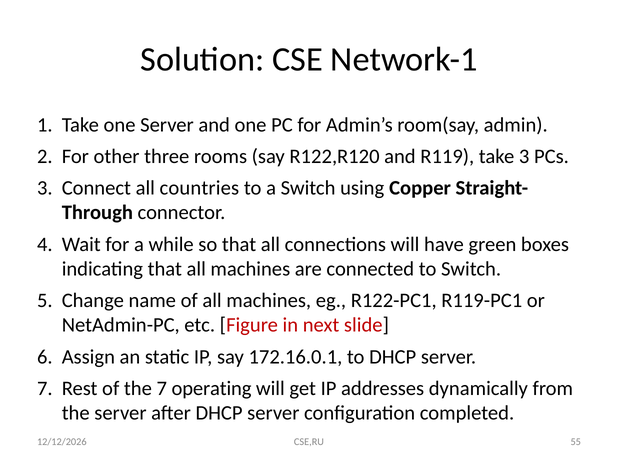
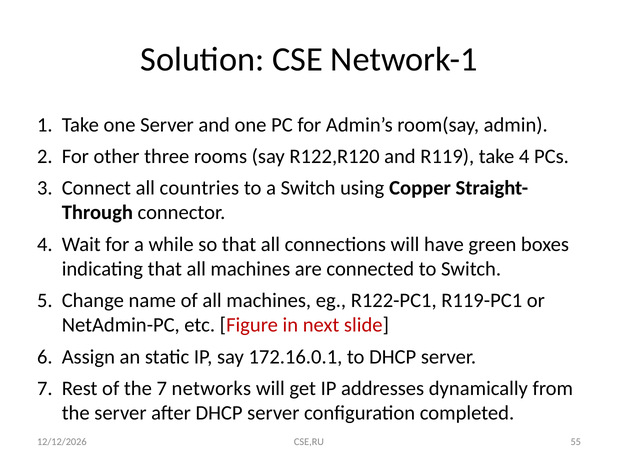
take 3: 3 -> 4 (524, 157)
operating: operating -> networks (211, 389)
